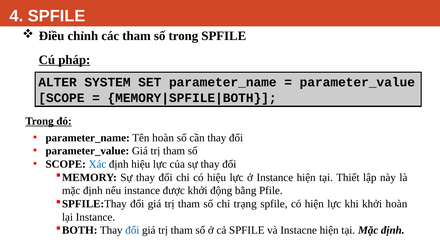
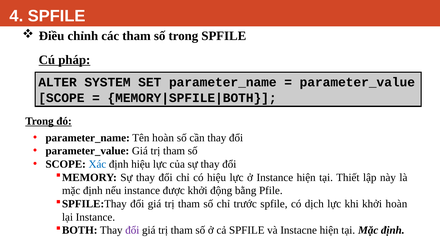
trạng: trạng -> trước (245, 203)
có hiện: hiện -> dịch (314, 203)
đổi colour: blue -> purple (132, 230)
